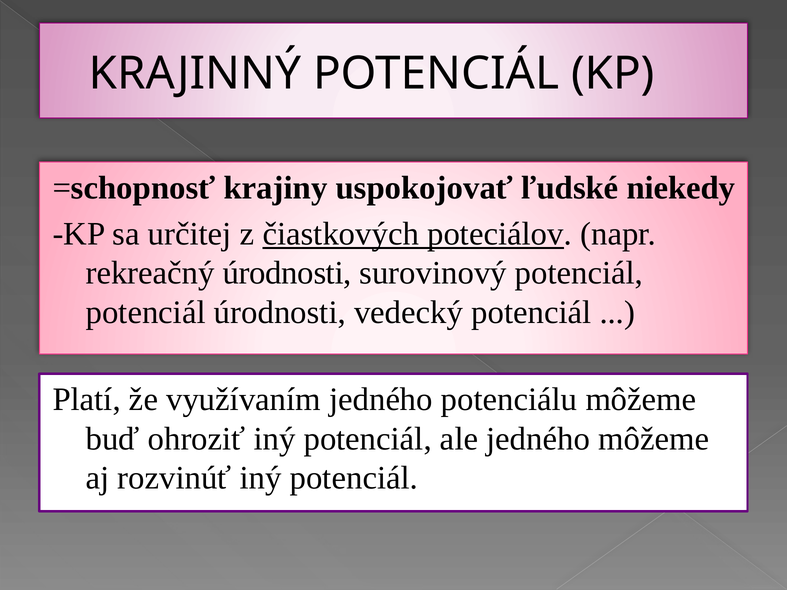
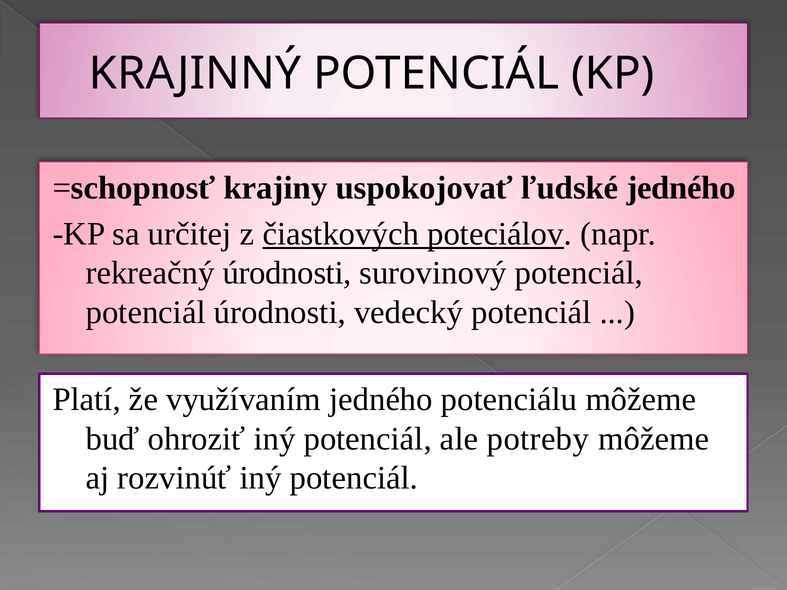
ľudské niekedy: niekedy -> jedného (681, 188)
ale jedného: jedného -> potreby (538, 439)
